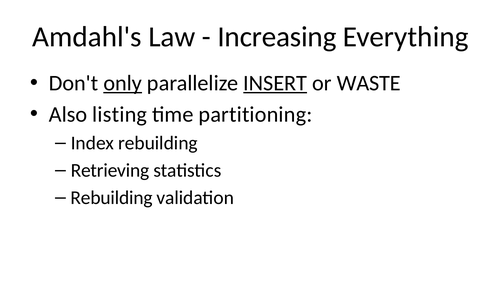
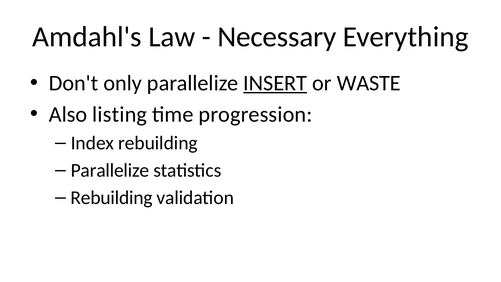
Increasing: Increasing -> Necessary (277, 37)
only underline: present -> none (123, 83)
partitioning: partitioning -> progression (255, 114)
Retrieving: Retrieving -> Parallelize (110, 170)
